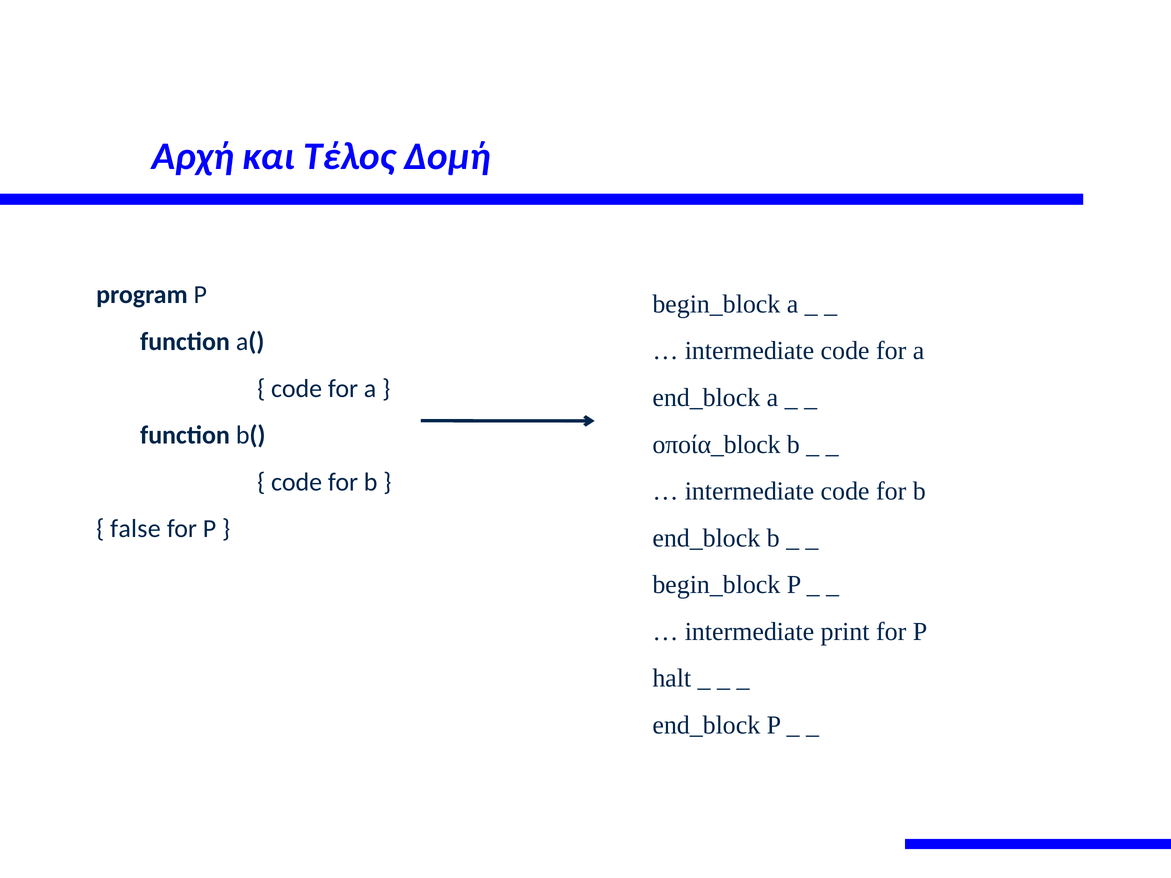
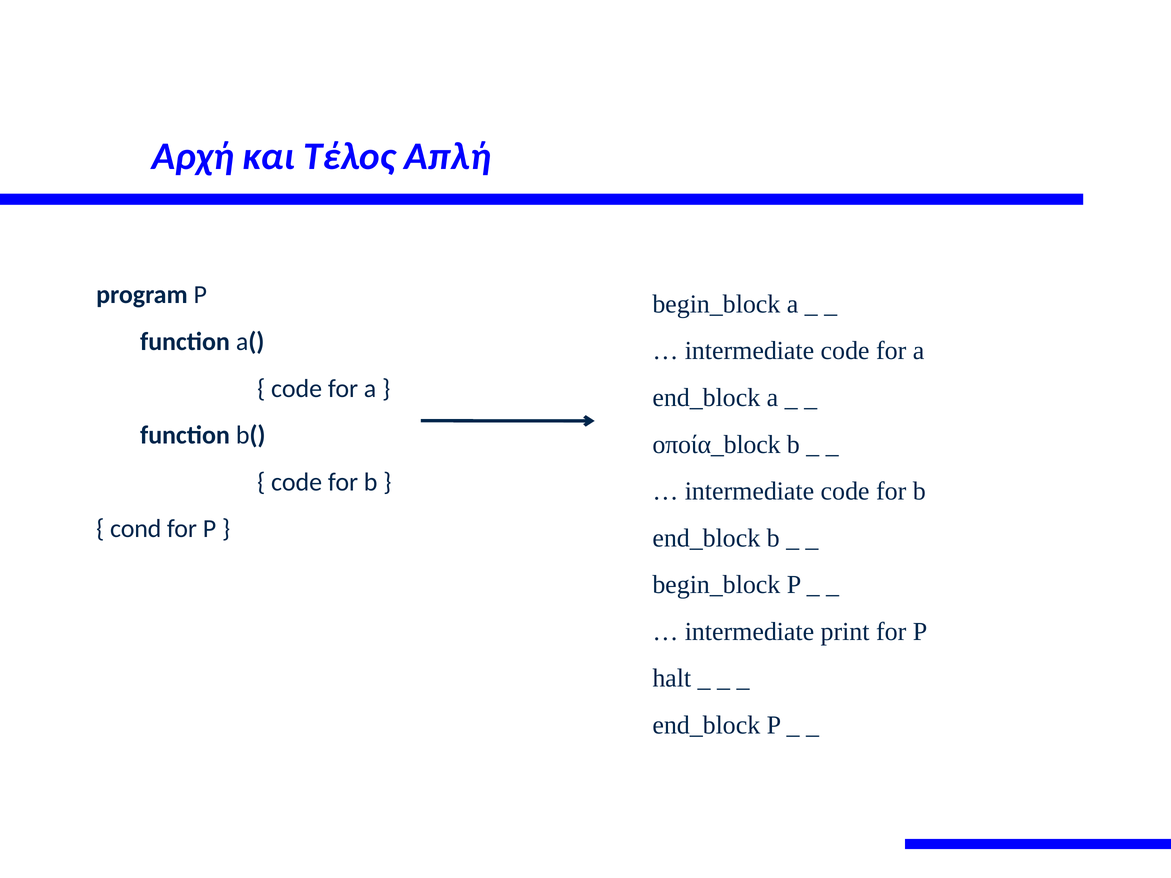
Δομή: Δομή -> Απλή (448, 156)
false: false -> cond (136, 529)
